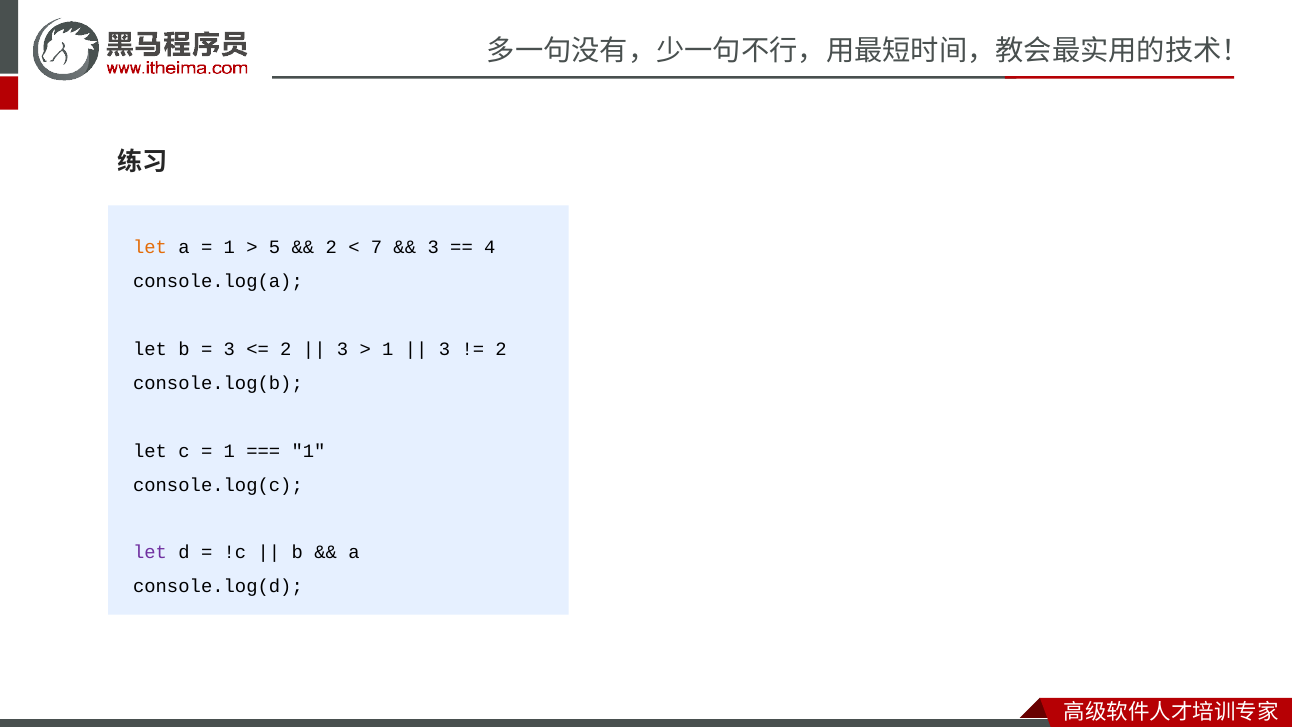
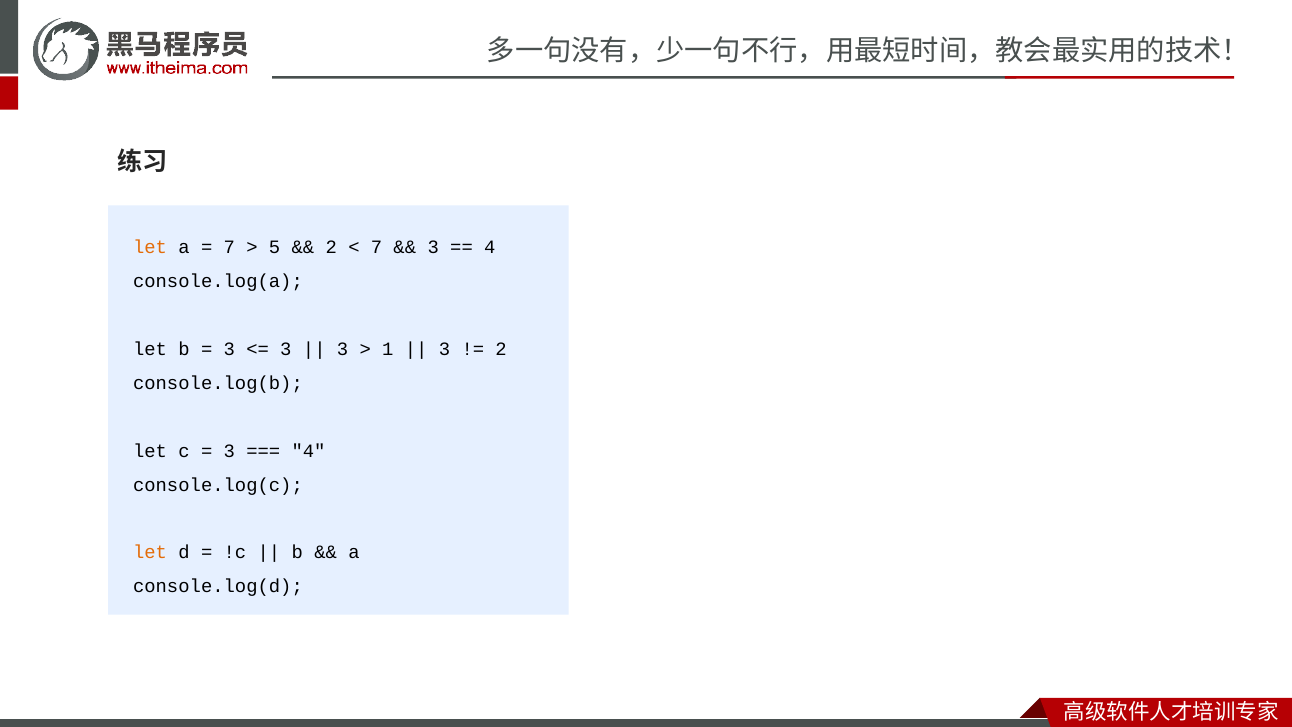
1: 1 -> 7 (229, 247)
2: 2 -> 3 (286, 349)
1: 1 -> 3 (229, 451)
1: 1 -> 4 (309, 451)
let colour: purple -> orange (150, 552)
